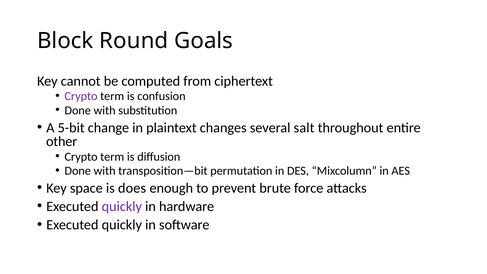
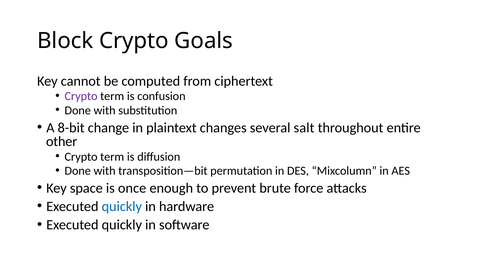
Block Round: Round -> Crypto (134, 41)
5-bit: 5-bit -> 8-bit (71, 128)
does: does -> once (132, 188)
quickly colour: purple -> blue (122, 206)
